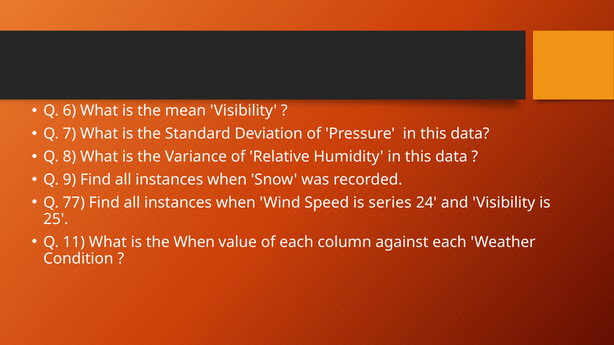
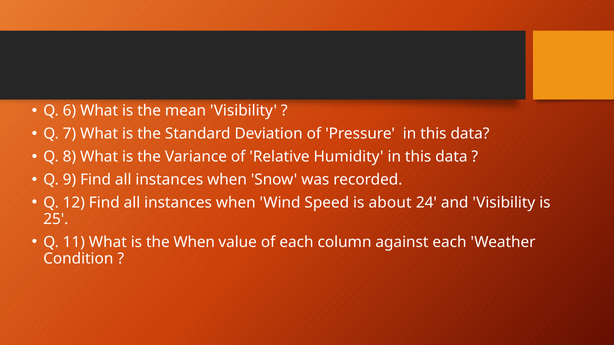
77: 77 -> 12 (74, 203)
series: series -> about (390, 203)
